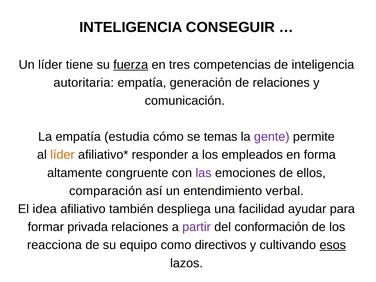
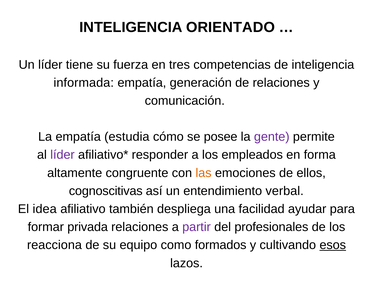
CONSEGUIR: CONSEGUIR -> ORIENTADO (230, 27)
fuerza underline: present -> none (131, 65)
autoritaria: autoritaria -> informada (84, 83)
temas: temas -> posee (221, 137)
líder colour: orange -> purple (62, 155)
las colour: purple -> orange (204, 173)
comparación: comparación -> cognoscitivas (106, 191)
conformación: conformación -> profesionales (271, 227)
directivos: directivos -> formados (221, 245)
